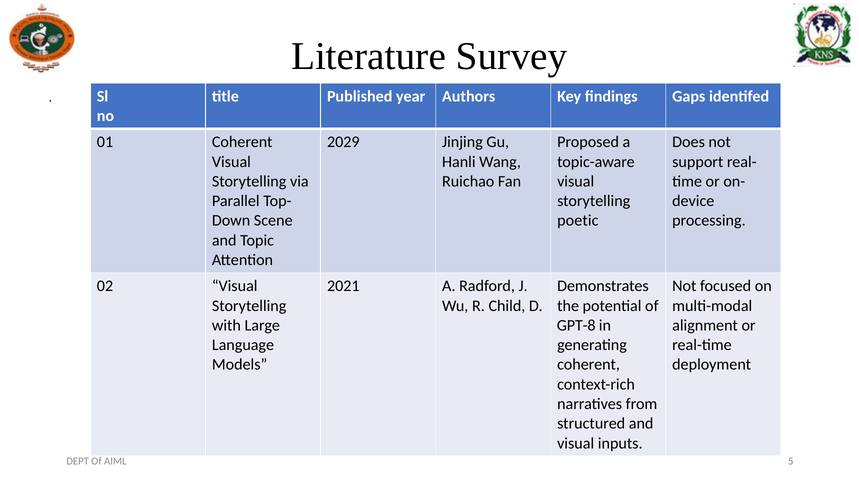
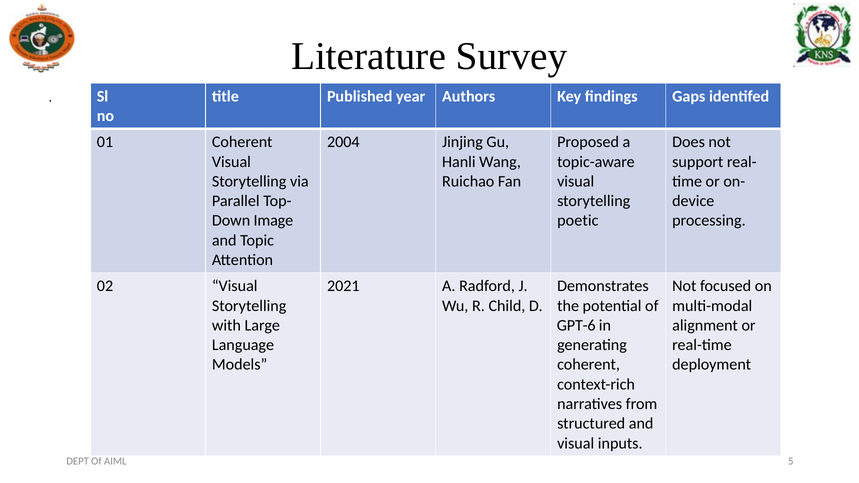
2029: 2029 -> 2004 (343, 142)
Scene: Scene -> Image (273, 221)
GPT-8: GPT-8 -> GPT-6 (576, 325)
